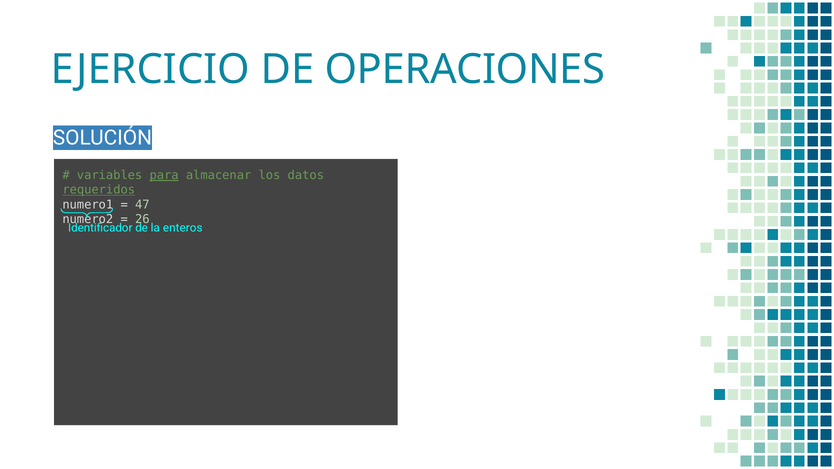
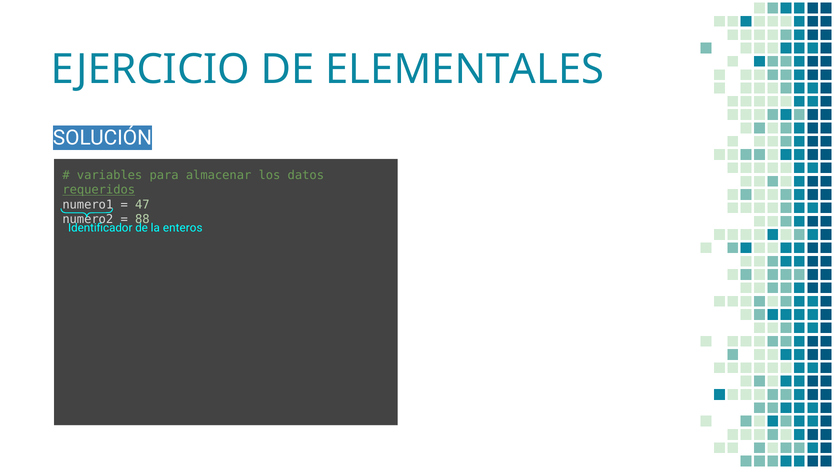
OPERACIONES: OPERACIONES -> ELEMENTALES (465, 70)
para underline: present -> none (164, 175)
26: 26 -> 88 (142, 219)
